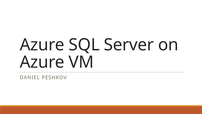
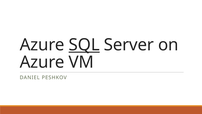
SQL underline: none -> present (84, 45)
